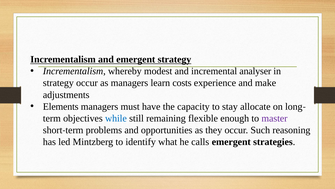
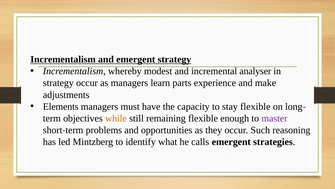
costs: costs -> parts (182, 83)
stay allocate: allocate -> flexible (255, 106)
while colour: blue -> orange (116, 118)
